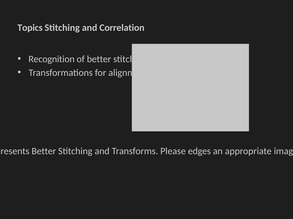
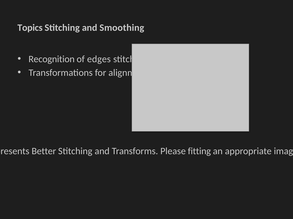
Correlation: Correlation -> Smoothing (122, 28)
of better: better -> edges (99, 59)
edges: edges -> fitting (199, 152)
